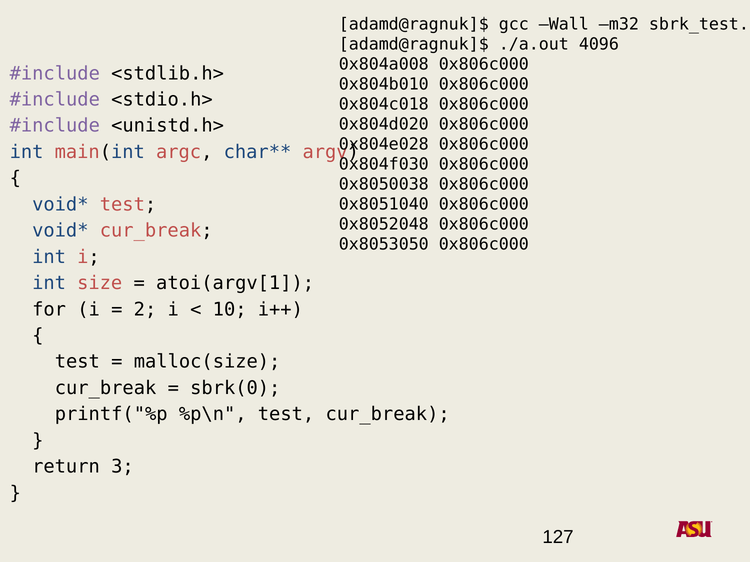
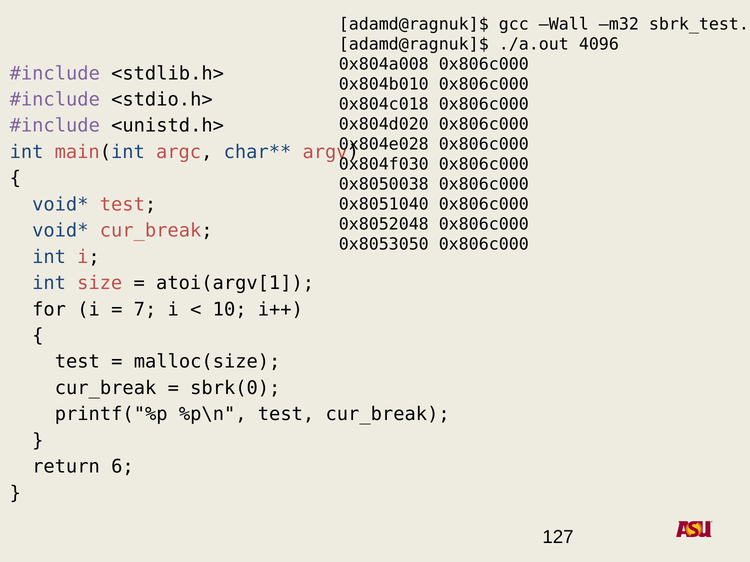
2: 2 -> 7 (145, 310)
3: 3 -> 6 (122, 467)
